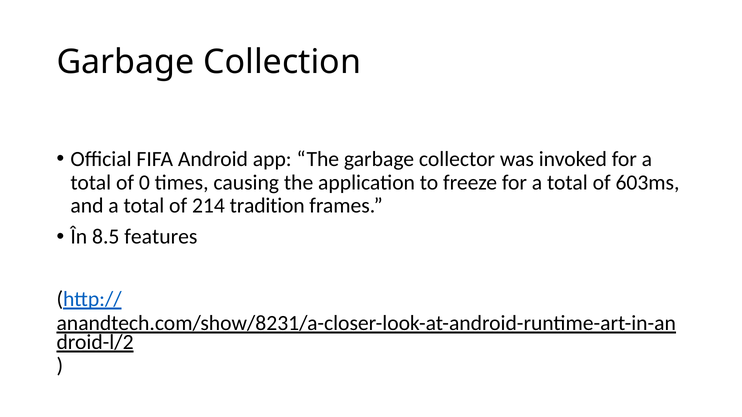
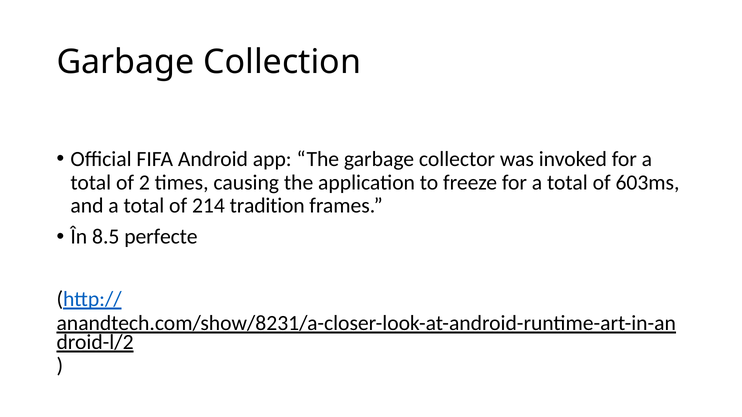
0: 0 -> 2 (144, 183)
features: features -> perfecte (161, 237)
